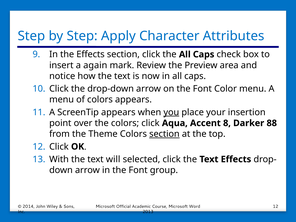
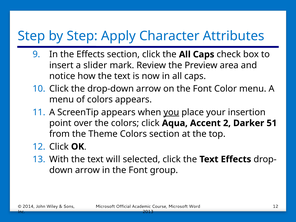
again: again -> slider (95, 65)
8: 8 -> 2 (227, 123)
88: 88 -> 51 (272, 123)
section underline: present -> none (164, 134)
